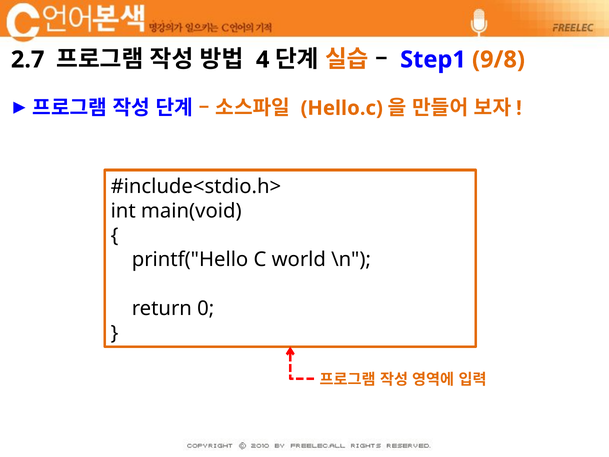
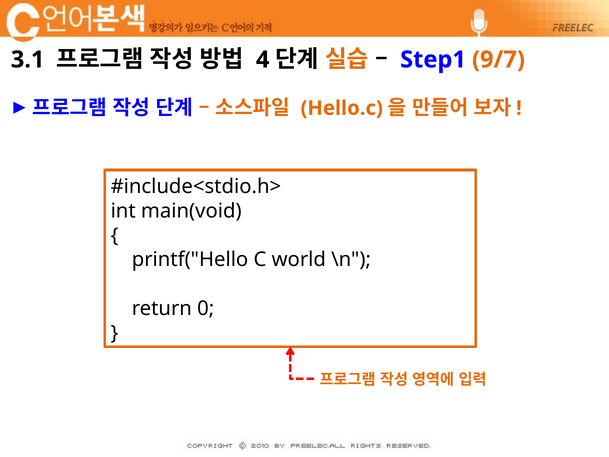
2.7: 2.7 -> 3.1 (28, 60)
9/8: 9/8 -> 9/7 (498, 60)
